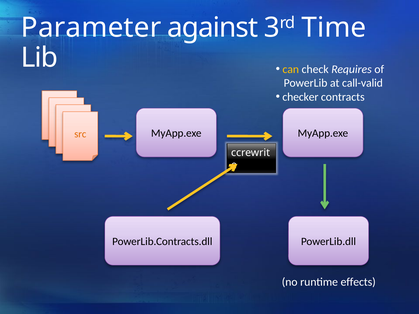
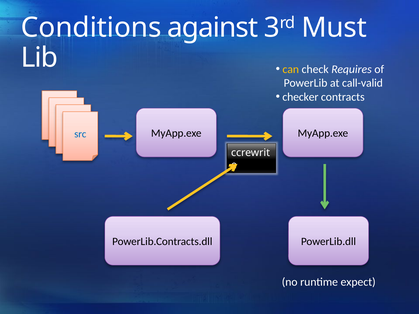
Parameter: Parameter -> Conditions (91, 27)
Time: Time -> Must (334, 27)
src colour: orange -> blue (80, 134)
effects: effects -> expect (358, 282)
